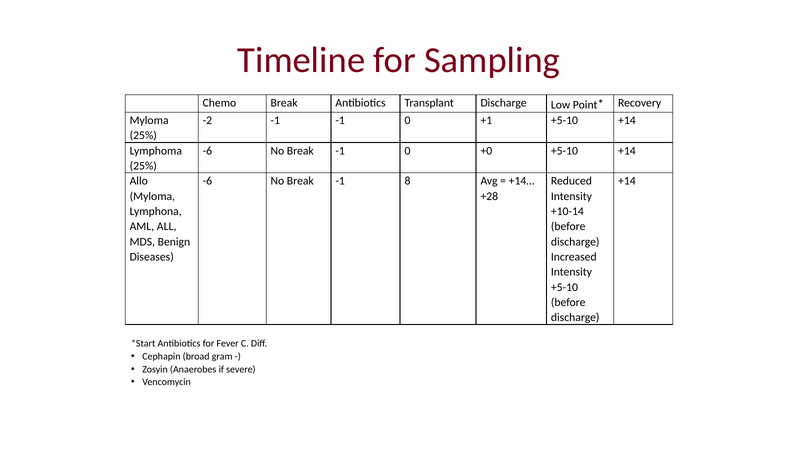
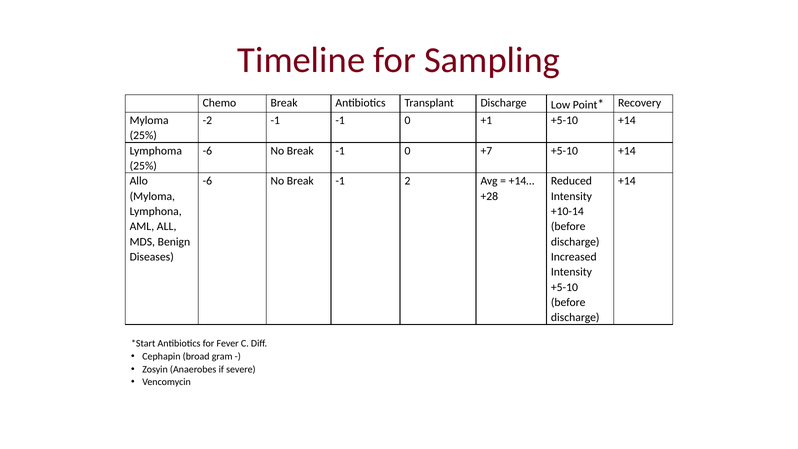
+0: +0 -> +7 (486, 151)
8: 8 -> 2 (407, 181)
